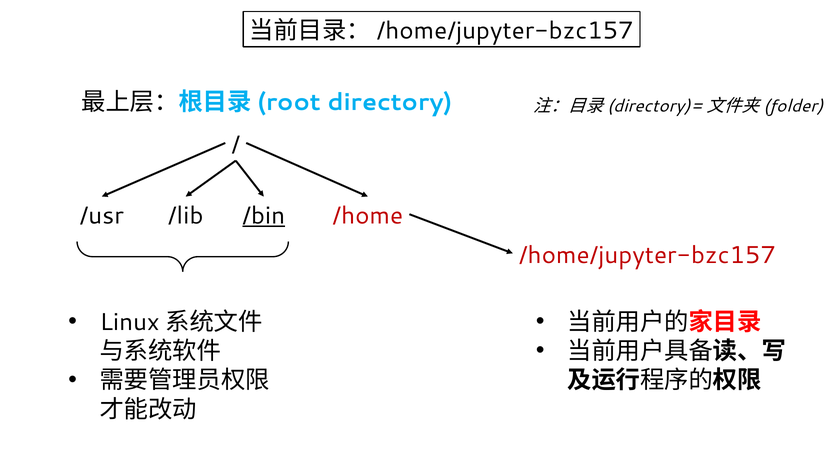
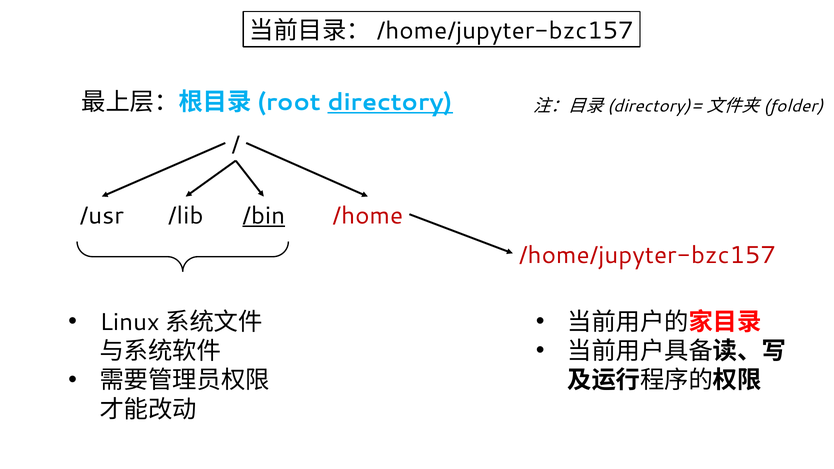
directory underline: none -> present (390, 102)
